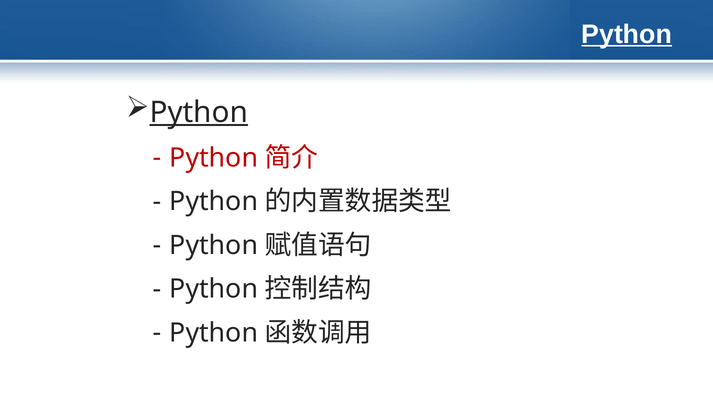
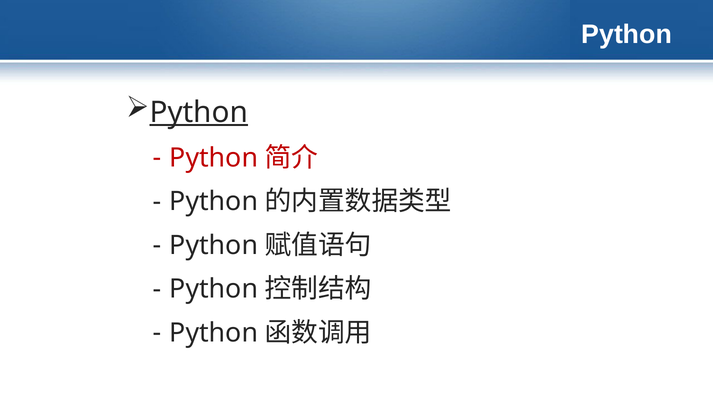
Python underline: present -> none (627, 34)
